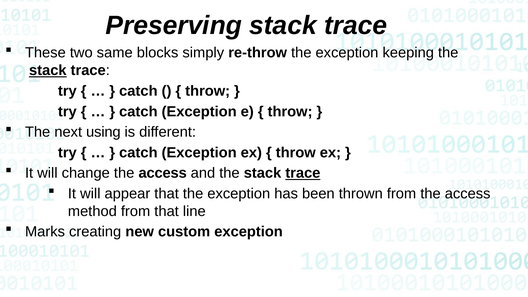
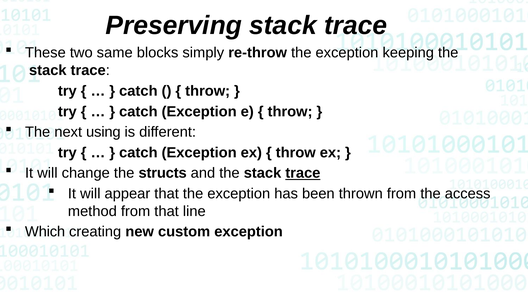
stack underline: present -> none (48, 70)
change the access: access -> structs (163, 173)
Marks: Marks -> Which (45, 232)
